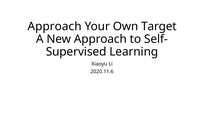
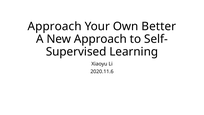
Target: Target -> Better (159, 26)
